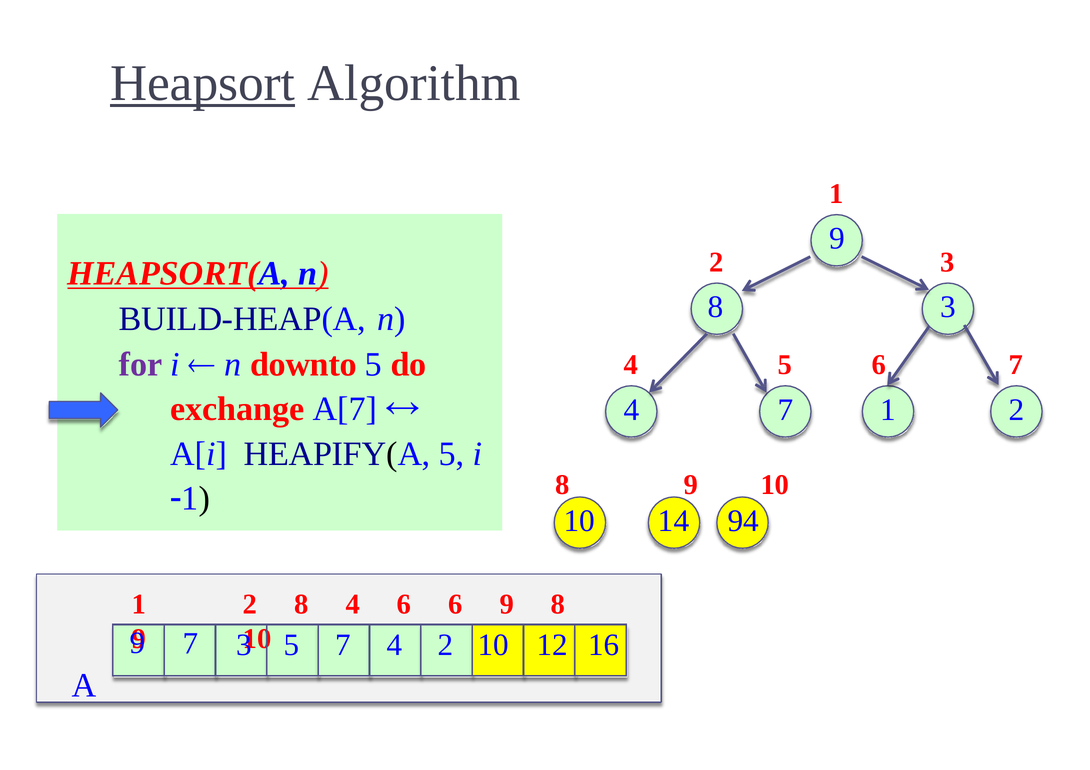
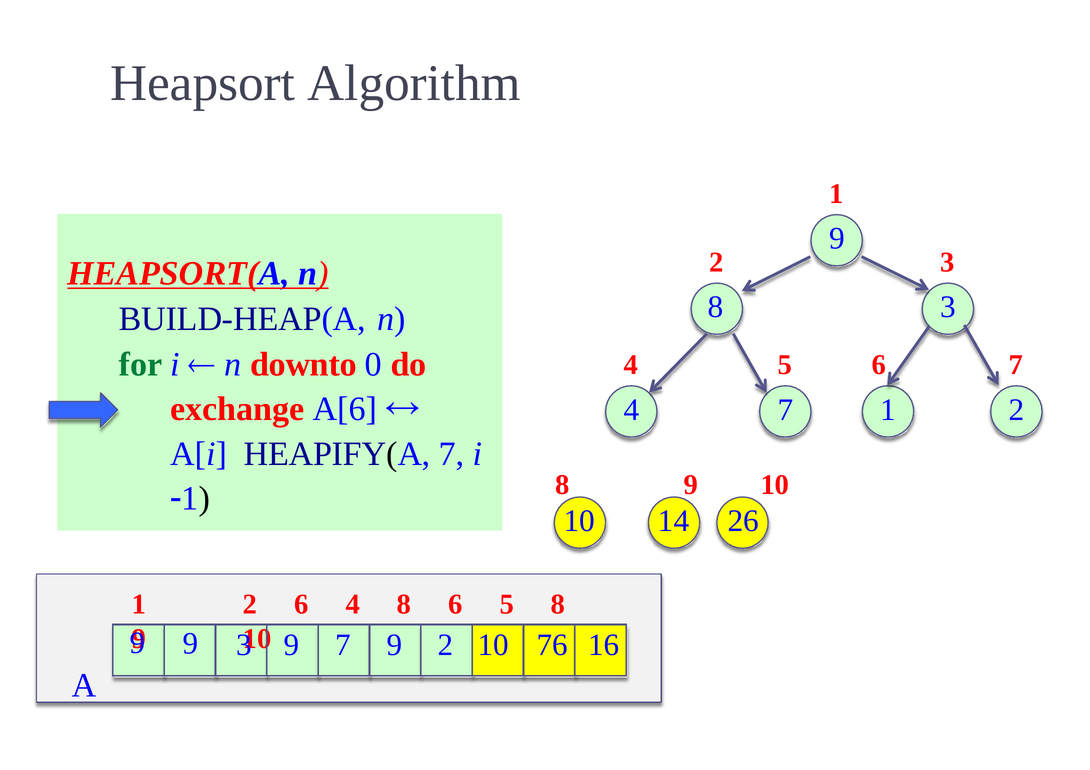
Heapsort underline: present -> none (203, 83)
for colour: purple -> green (141, 365)
downto 5: 5 -> 0 (374, 365)
A[7: A[7 -> A[6 (345, 409)
HEAPIFY(A 5: 5 -> 7 (451, 454)
94: 94 -> 26 (743, 521)
1 2 8: 8 -> 6 (301, 605)
4 6: 6 -> 8 (404, 605)
6 9: 9 -> 5 (507, 605)
7: 7 -> 9 (190, 644)
5: 5 -> 9 (292, 645)
7 4: 4 -> 9 (394, 645)
12: 12 -> 76 (552, 645)
